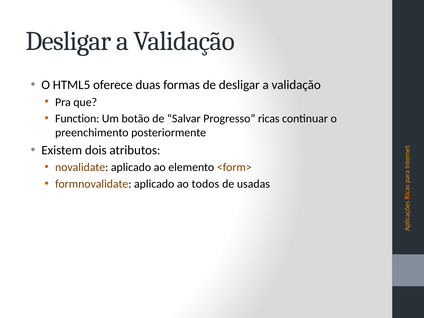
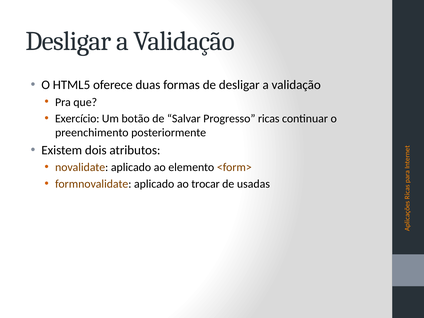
Function: Function -> Exercício (77, 119)
todos: todos -> trocar (206, 184)
